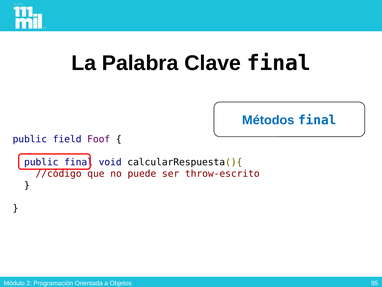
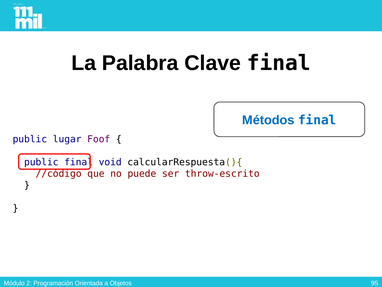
field: field -> lugar (67, 139)
